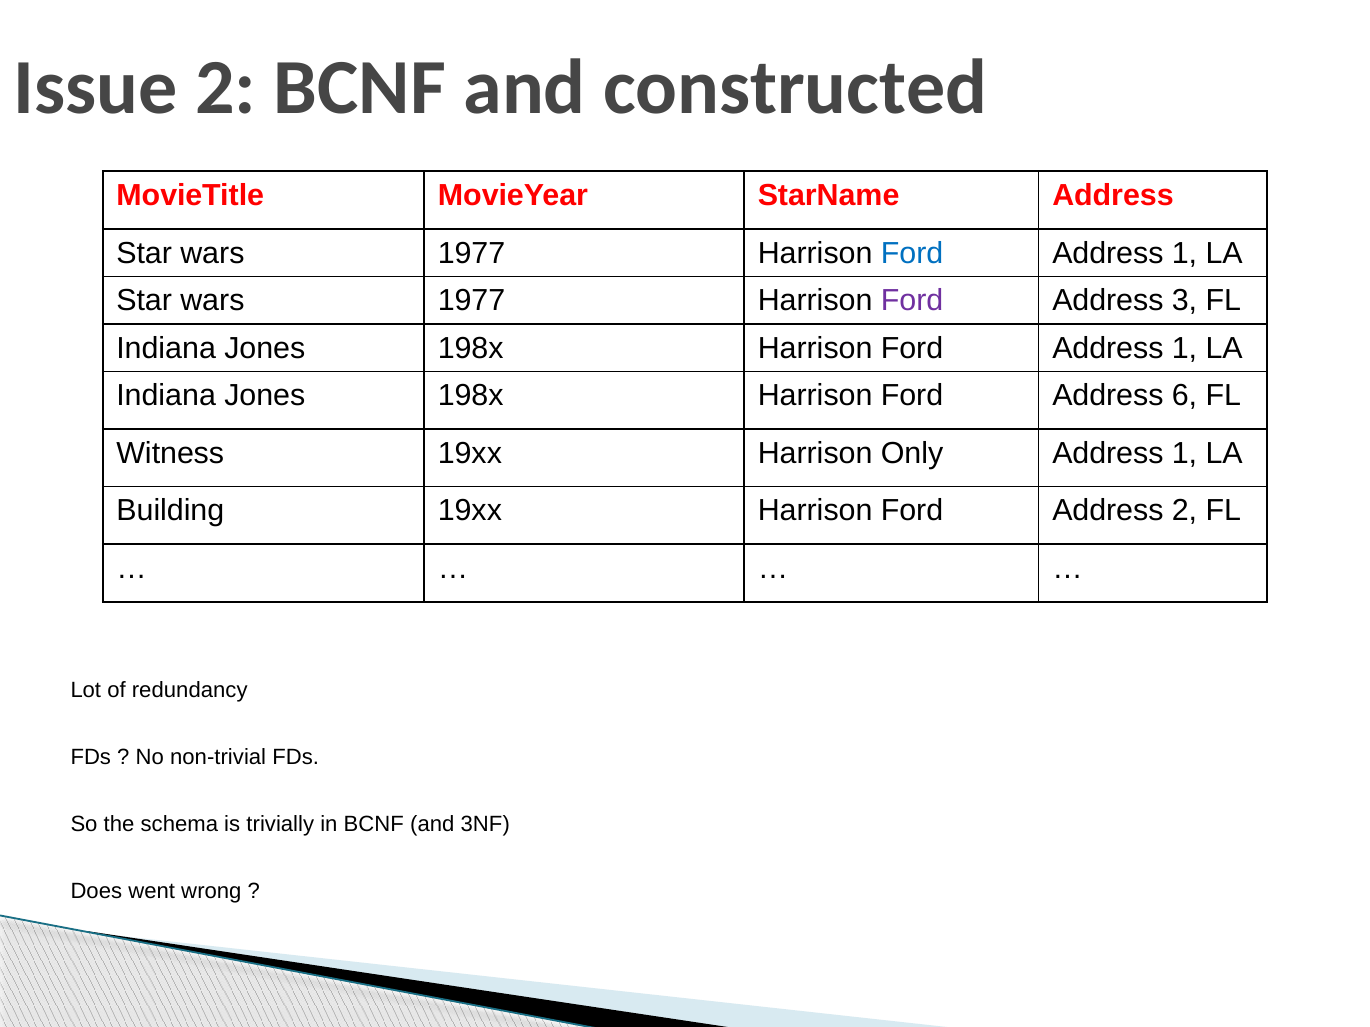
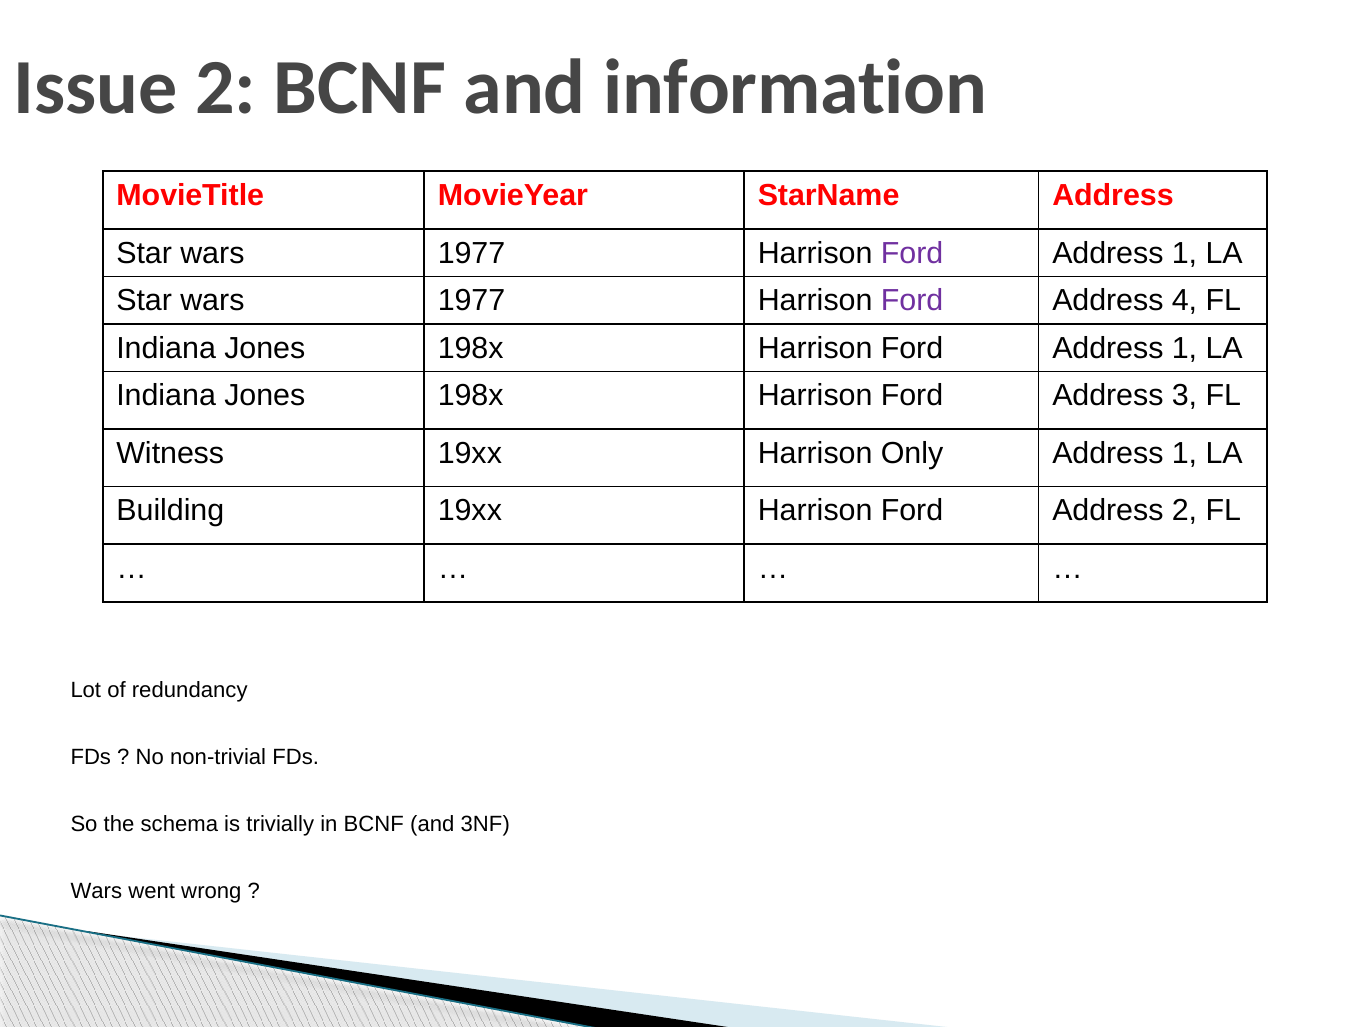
constructed: constructed -> information (795, 88)
Ford colour: blue -> purple (912, 253)
3: 3 -> 4 (1184, 301)
6: 6 -> 3 (1184, 396)
Does: Does -> Wars (96, 891)
